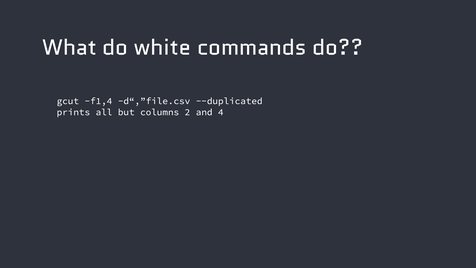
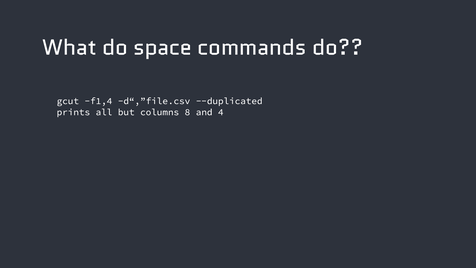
white: white -> space (163, 47)
2: 2 -> 8 (187, 112)
